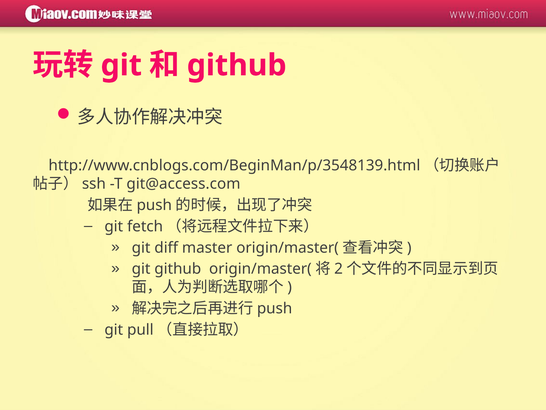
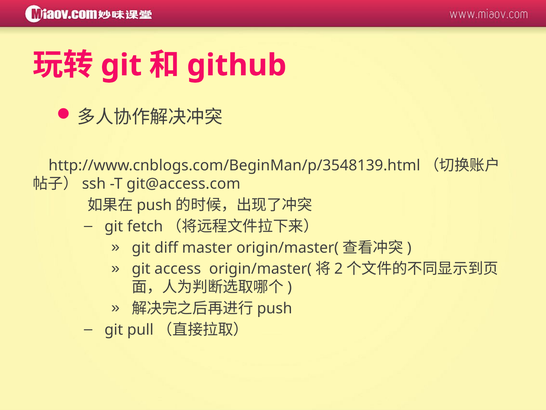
git github: github -> access (178, 269)
